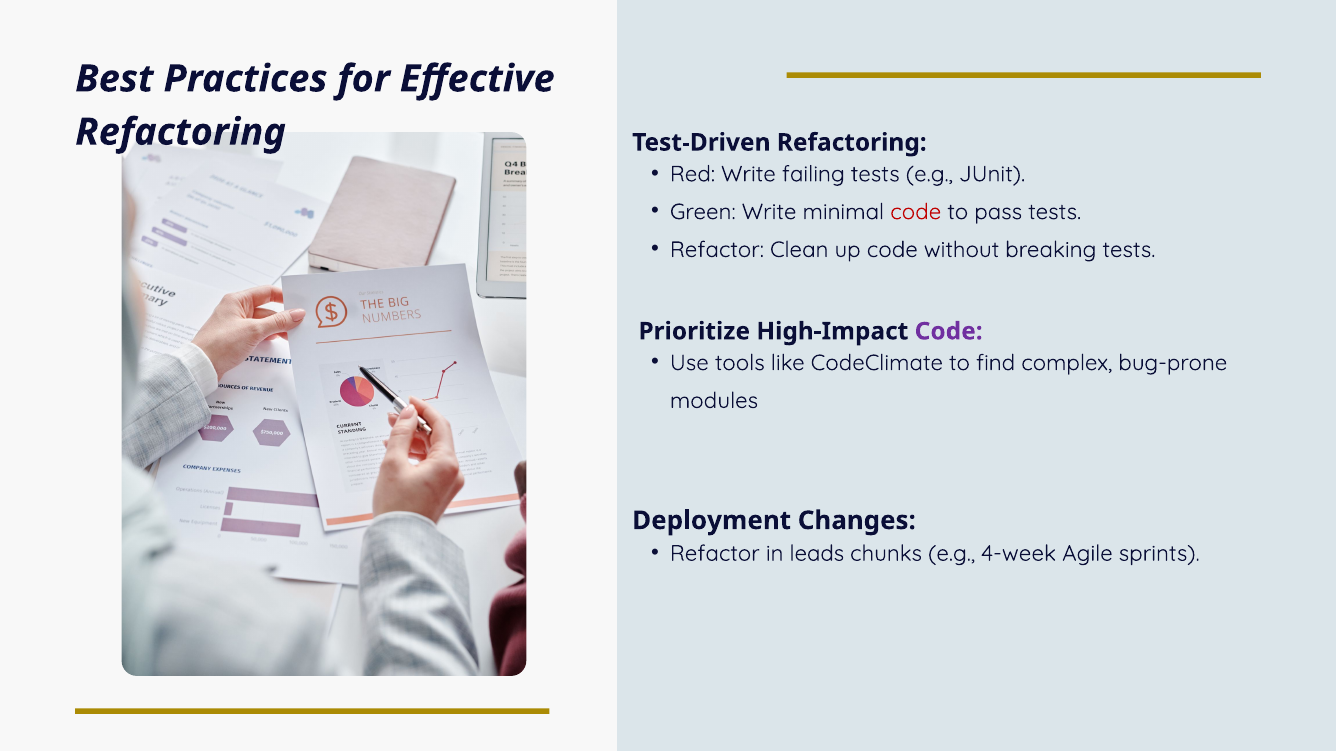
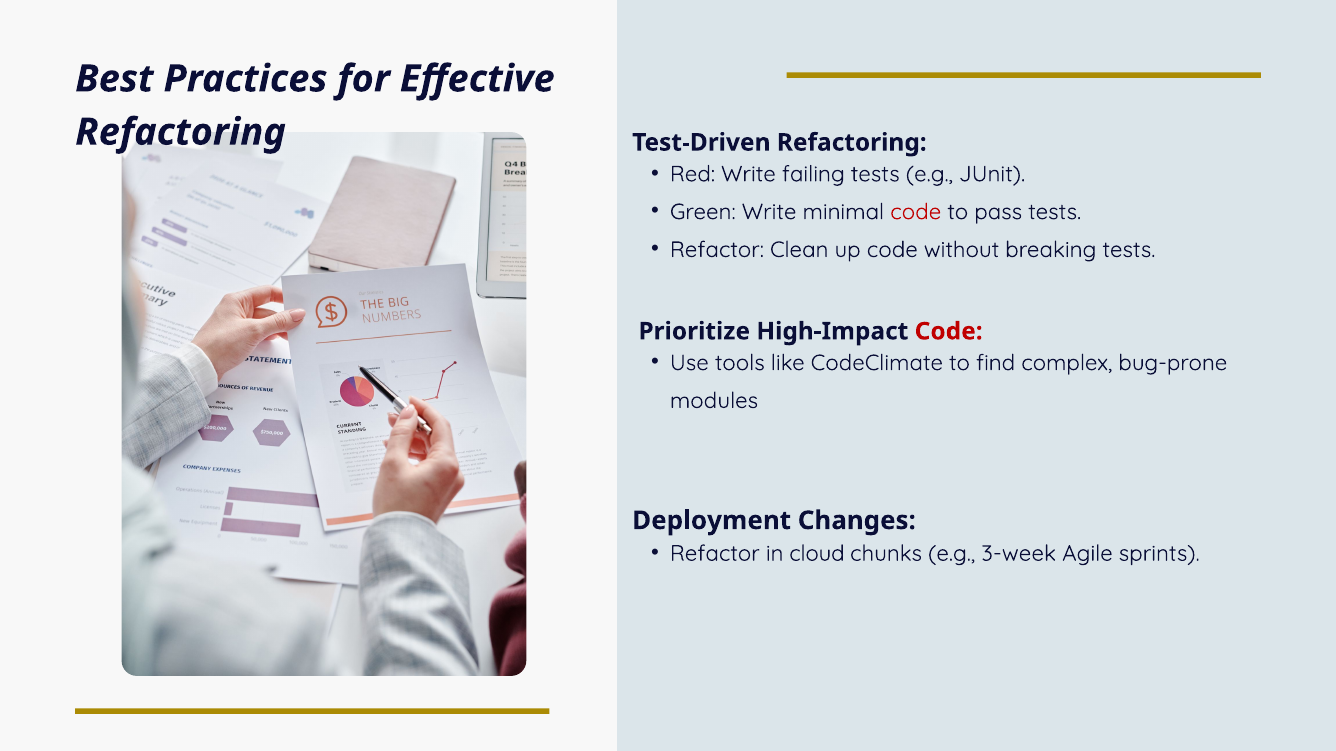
Code colour: purple -> red (949, 332)
leads: leads -> cloud (817, 554)
4-week: 4-week -> 3-week (1019, 554)
